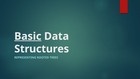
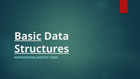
Structures underline: none -> present (42, 49)
